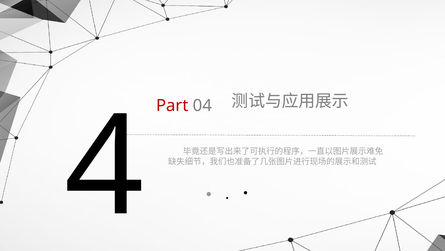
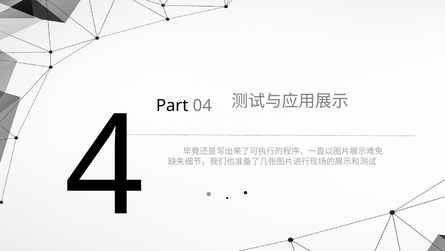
Part colour: red -> black (172, 105)
